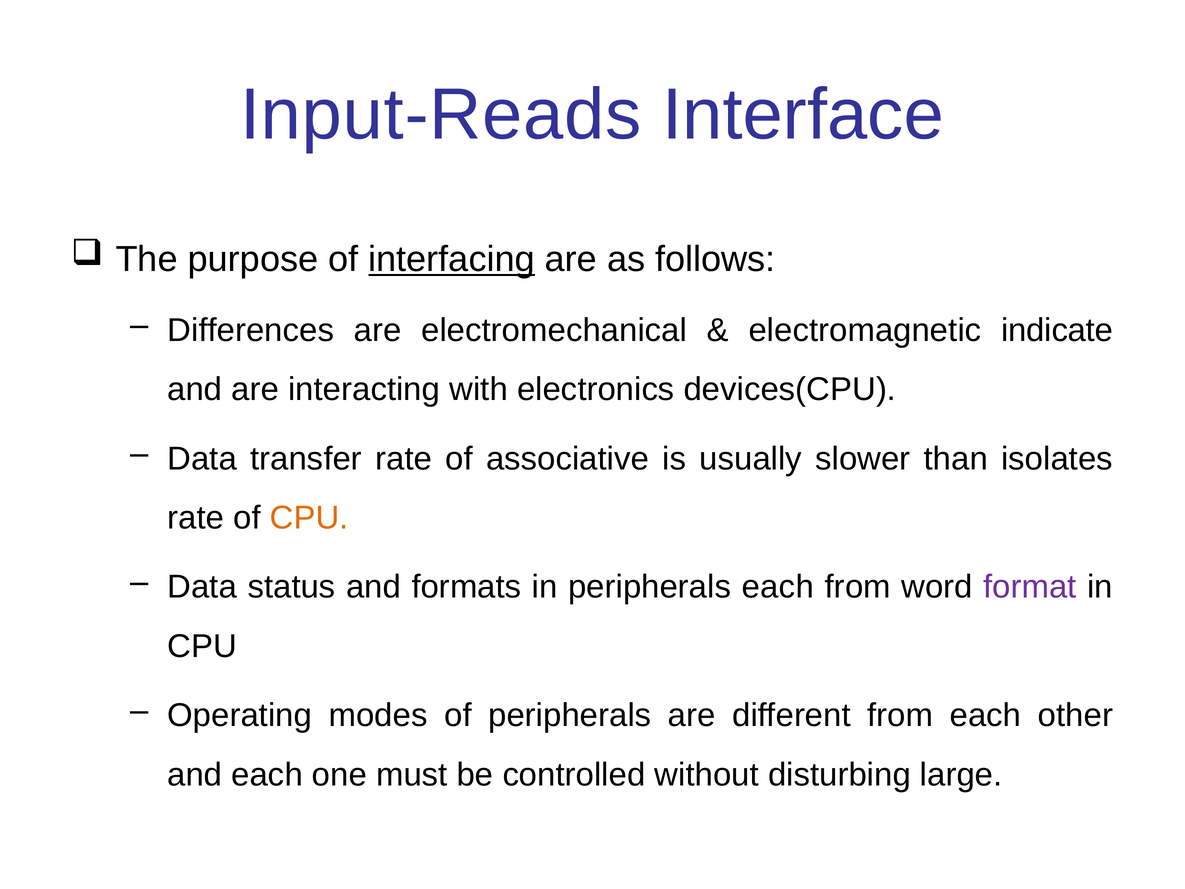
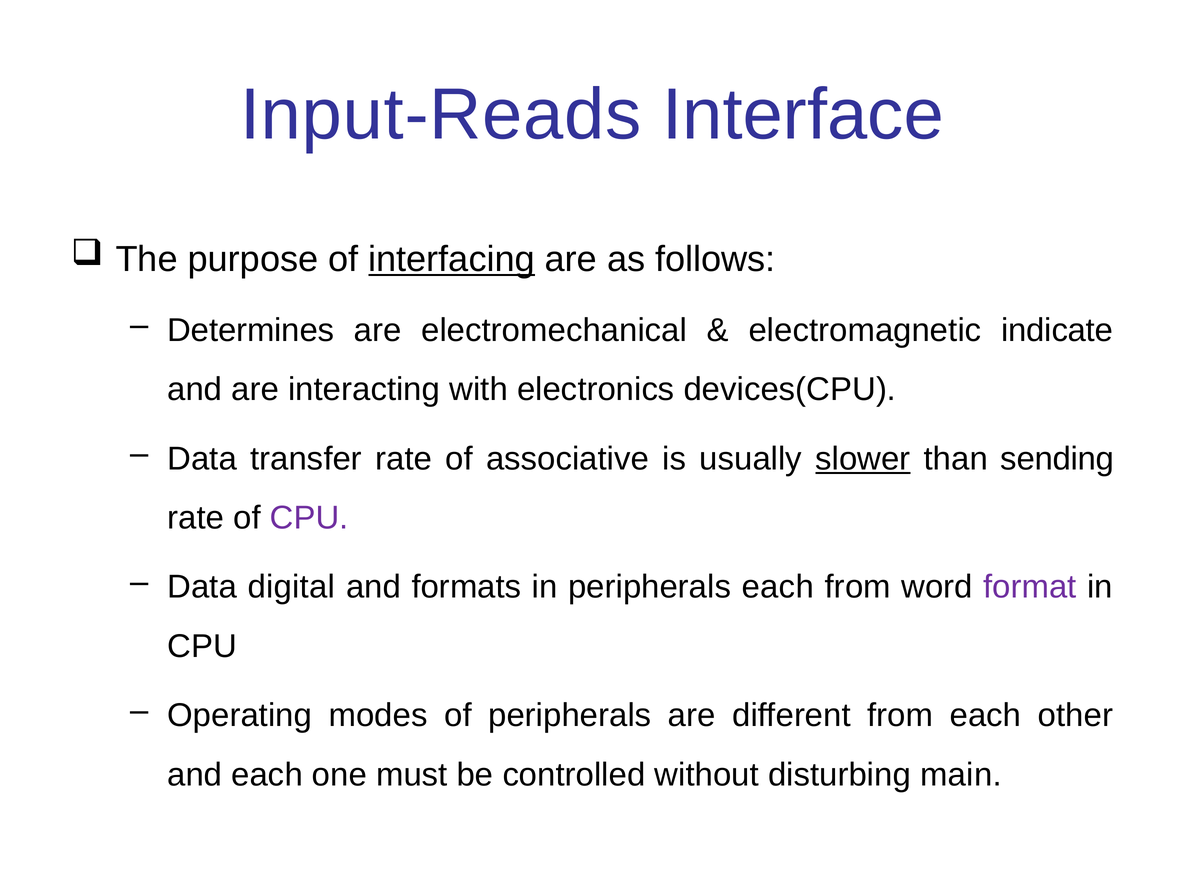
Differences: Differences -> Determines (251, 330)
slower underline: none -> present (863, 459)
isolates: isolates -> sending (1057, 459)
CPU colour: orange -> purple (309, 518)
status: status -> digital (291, 587)
large: large -> main (961, 775)
